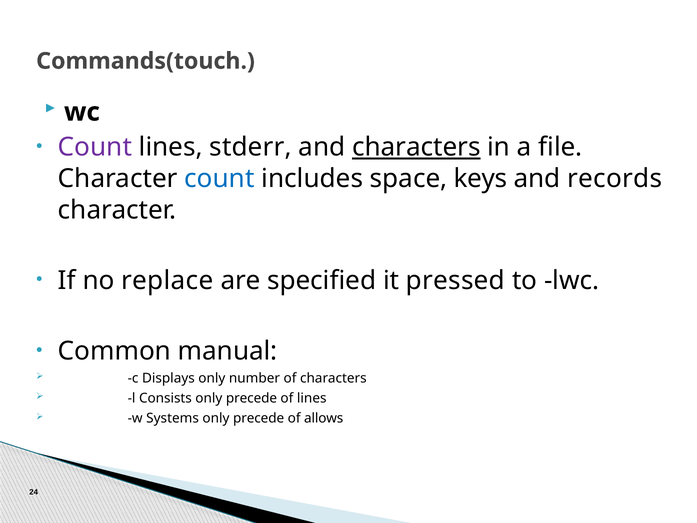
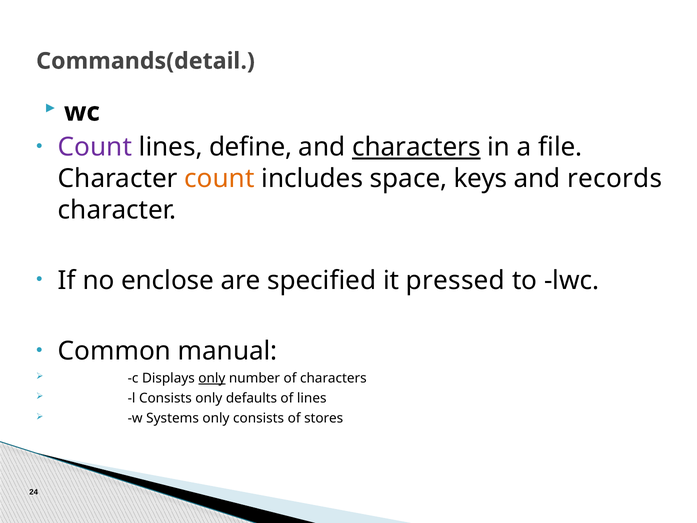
Commands(touch: Commands(touch -> Commands(detail (145, 61)
stderr: stderr -> define (251, 147)
count colour: blue -> orange (220, 179)
replace: replace -> enclose (168, 281)
only underline: none -> present (212, 378)
precede: precede -> defaults (252, 398)
precede: precede -> consists (259, 418)
allows: allows -> stores (324, 418)
